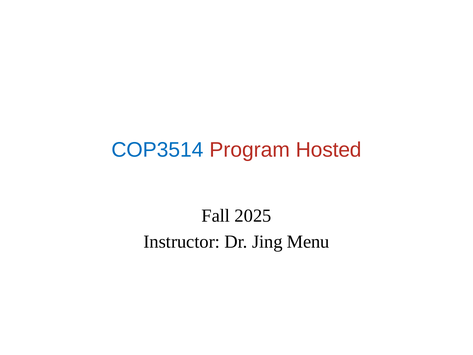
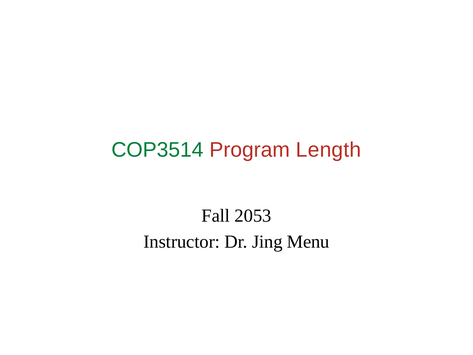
COP3514 colour: blue -> green (158, 150)
Hosted: Hosted -> Length (329, 150)
2025: 2025 -> 2053 (253, 216)
